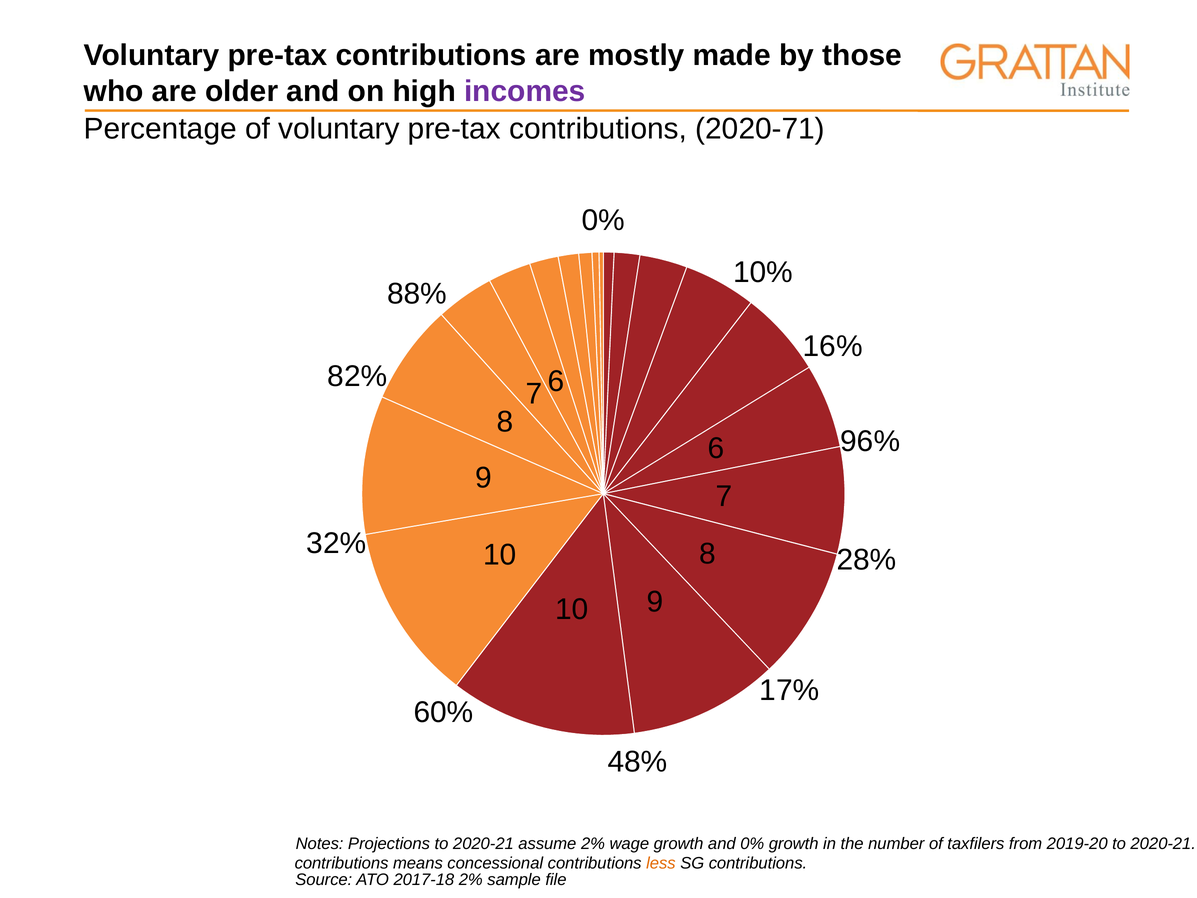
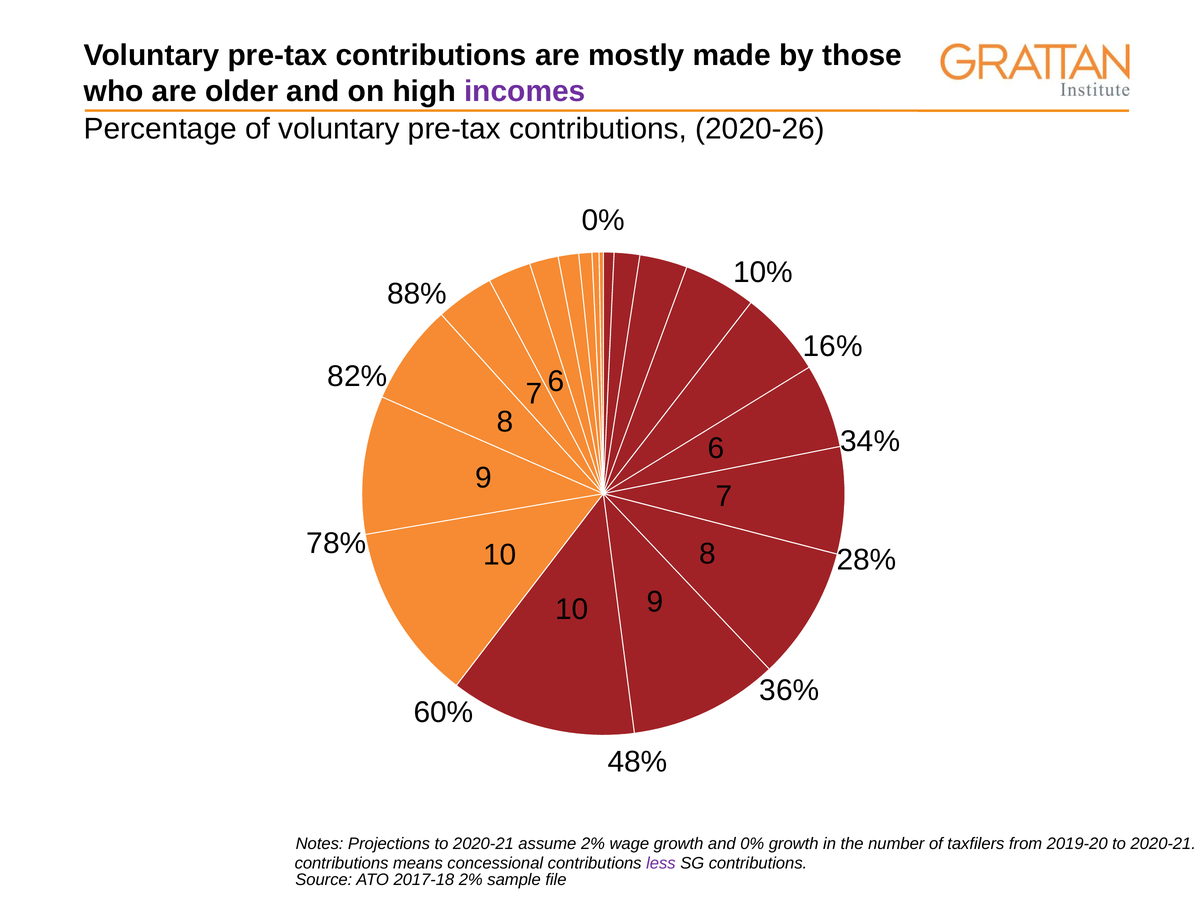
2020-71: 2020-71 -> 2020-26 (760, 129)
96%: 96% -> 34% (870, 441)
32%: 32% -> 78% (336, 543)
17%: 17% -> 36% (789, 690)
less colour: orange -> purple (661, 863)
